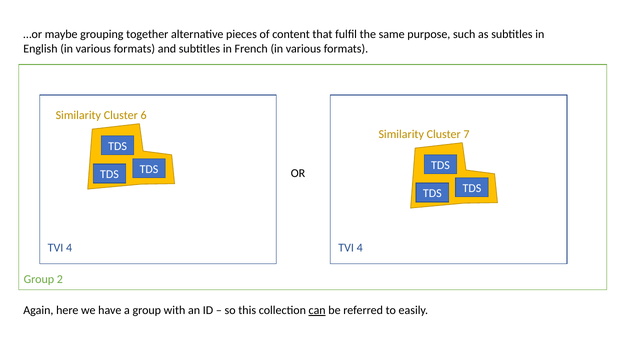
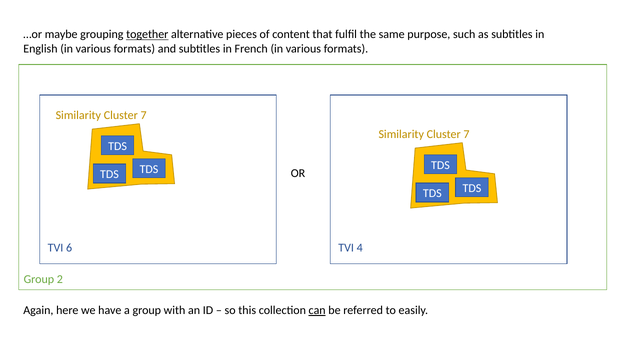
together underline: none -> present (147, 35)
6: 6 -> 7 (144, 115)
4: 4 -> 6 (69, 248)
